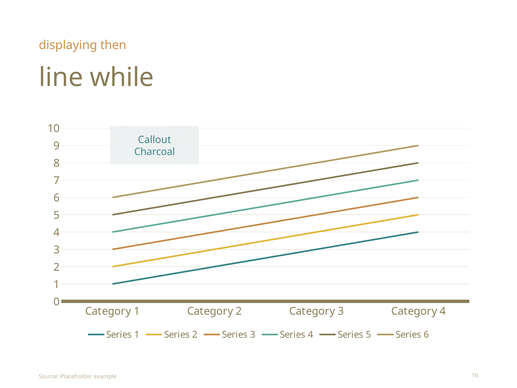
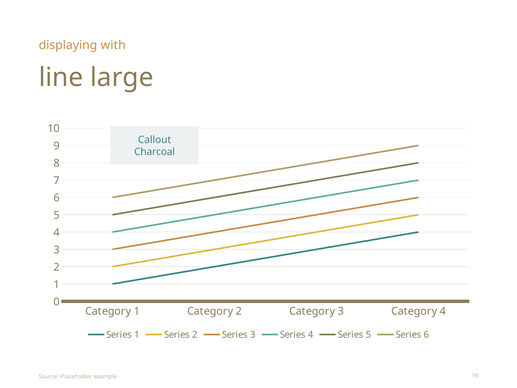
then: then -> with (113, 45)
while: while -> large (122, 77)
